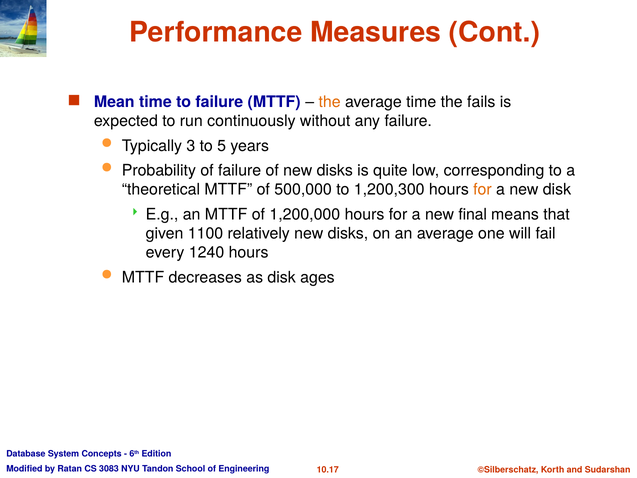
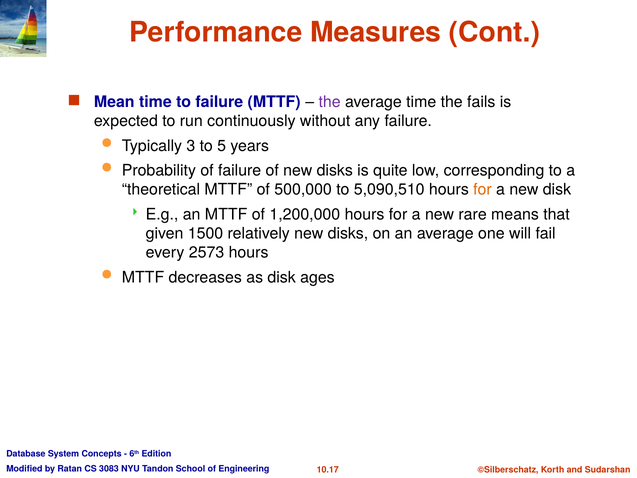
the colour: orange -> purple (330, 102)
1,200,300: 1,200,300 -> 5,090,510 (389, 190)
final: final -> rare (473, 214)
1100: 1100 -> 1500 (206, 233)
1240: 1240 -> 2573 (207, 252)
